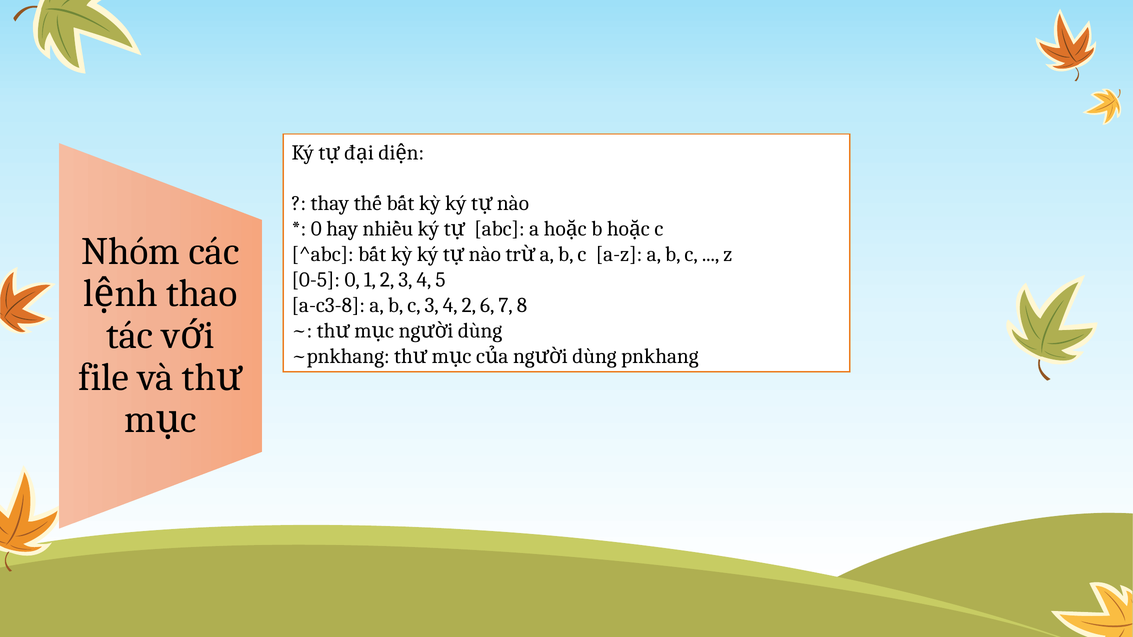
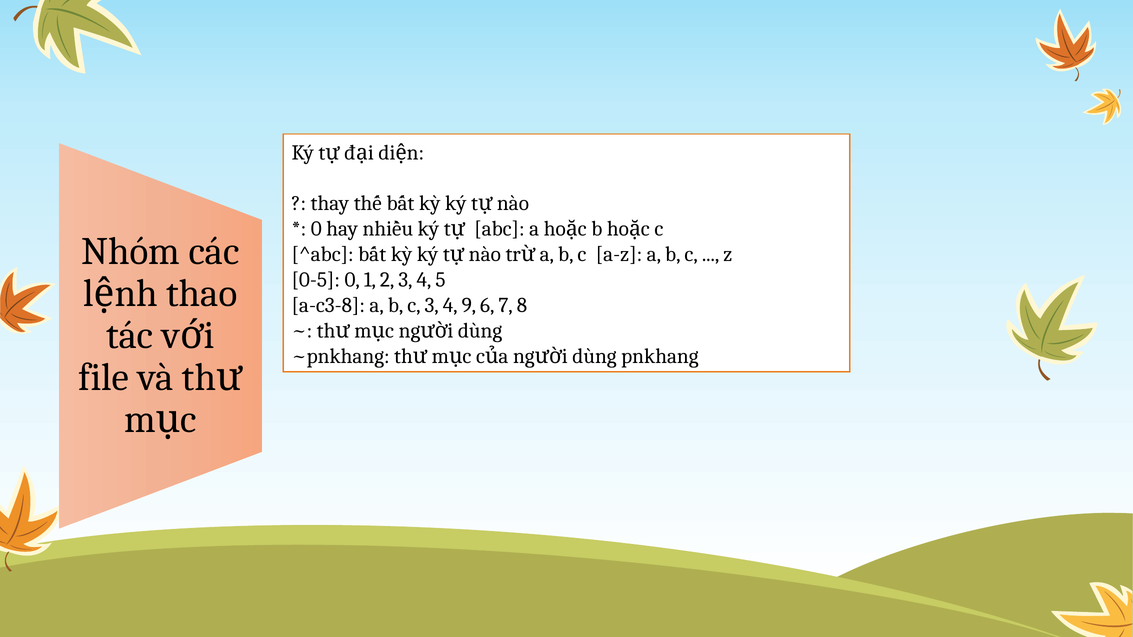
4 2: 2 -> 9 (469, 306)
